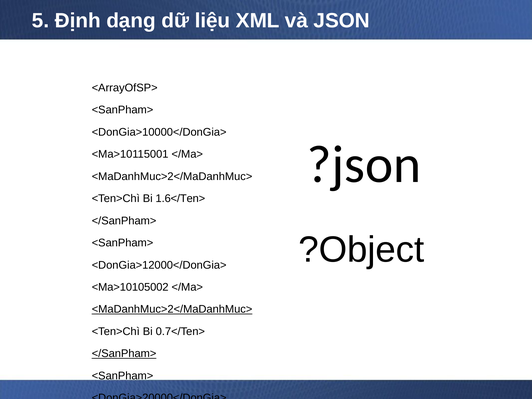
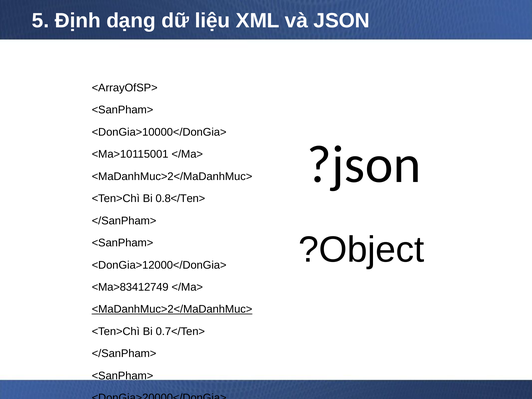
1.6</Ten>: 1.6</Ten> -> 0.8</Ten> (180, 199)
<Ma>10105002: <Ma>10105002 -> <Ma>83412749 (130, 287)
</SanPham> underline: present -> none (124, 354)
